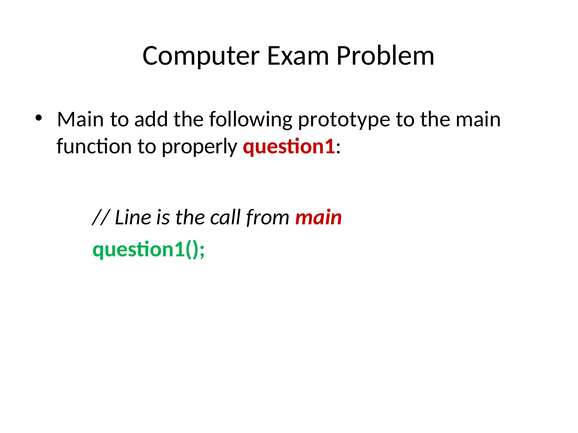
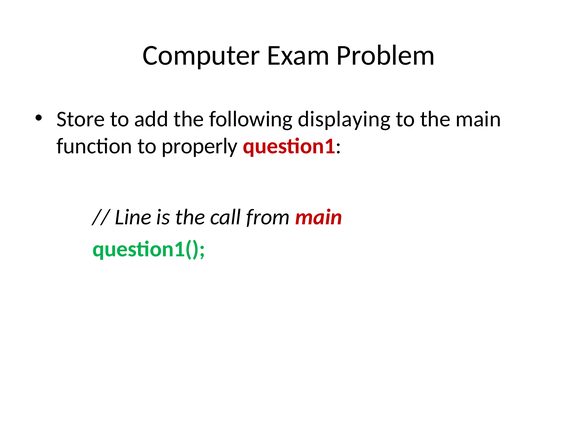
Main: Main -> Store (81, 119)
prototype: prototype -> displaying (344, 119)
